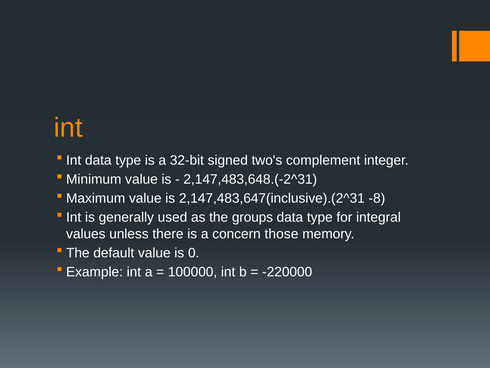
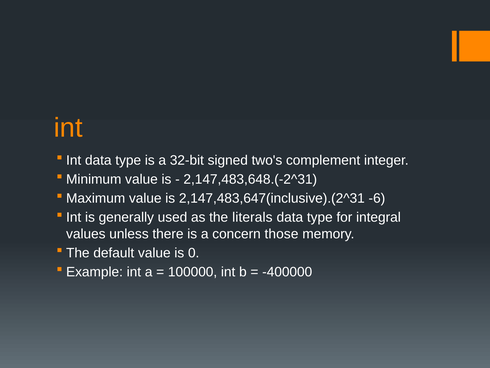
-8: -8 -> -6 (377, 198)
groups: groups -> literals (252, 217)
-220000: -220000 -> -400000 (287, 272)
